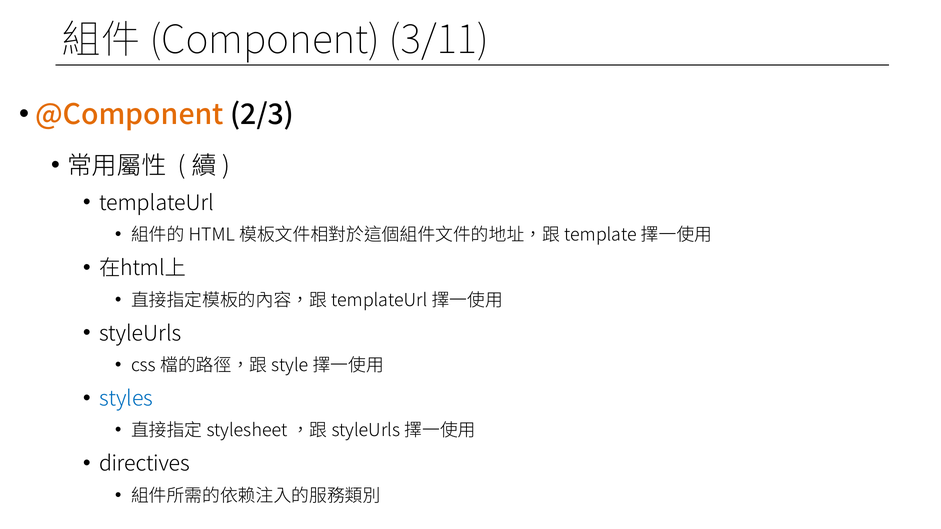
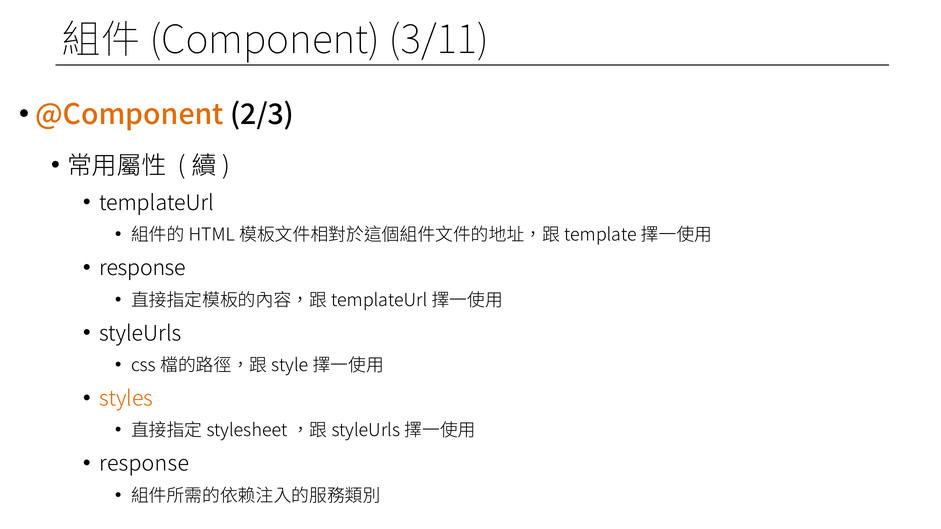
在html上: 在html上 -> response (142, 268)
styles colour: blue -> orange (126, 399)
directives: directives -> response (144, 464)
